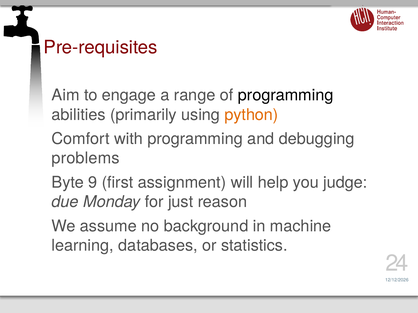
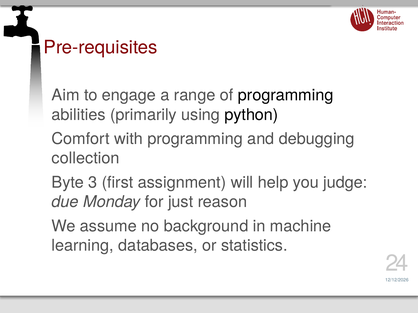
python colour: orange -> black (251, 115)
problems: problems -> collection (86, 159)
9: 9 -> 3 (93, 183)
